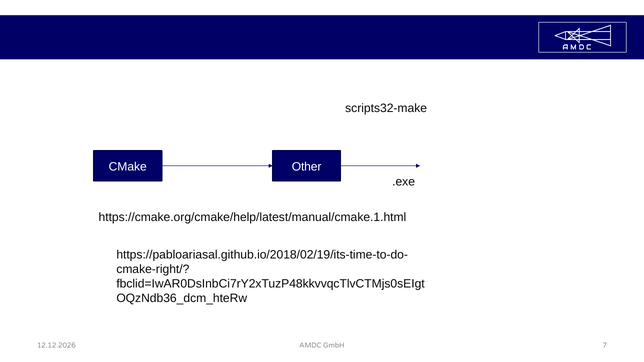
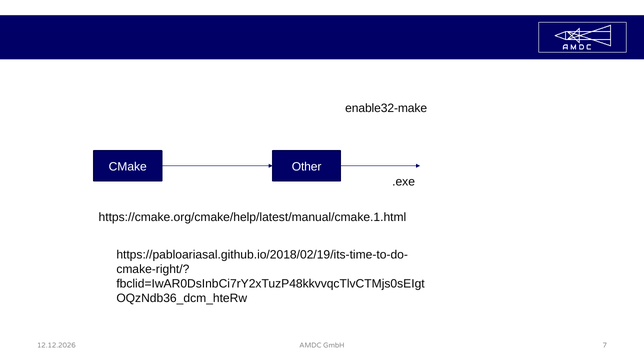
scripts32-make: scripts32-make -> enable32-make (386, 109)
